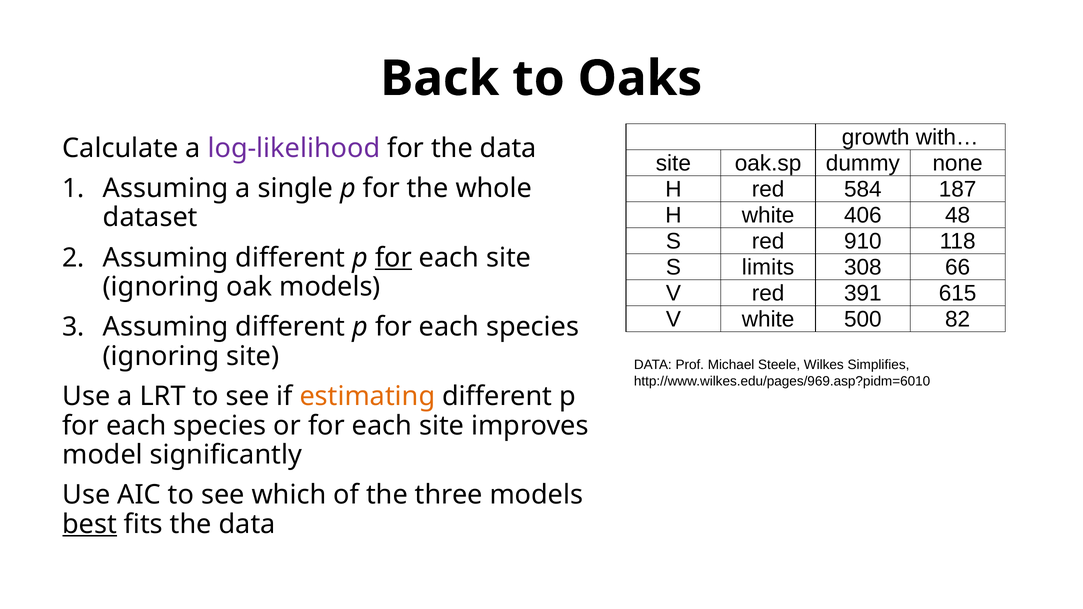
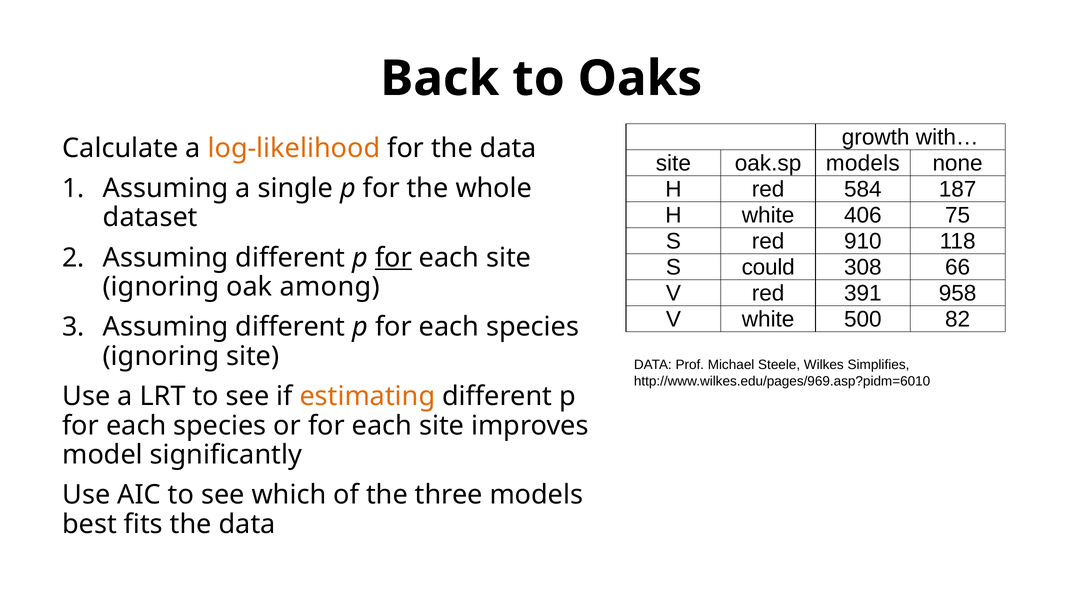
log-likelihood colour: purple -> orange (294, 148)
oak.sp dummy: dummy -> models (863, 163)
48: 48 -> 75 (958, 215)
limits: limits -> could (768, 268)
oak models: models -> among (330, 287)
615: 615 -> 958 (958, 294)
best underline: present -> none (90, 524)
